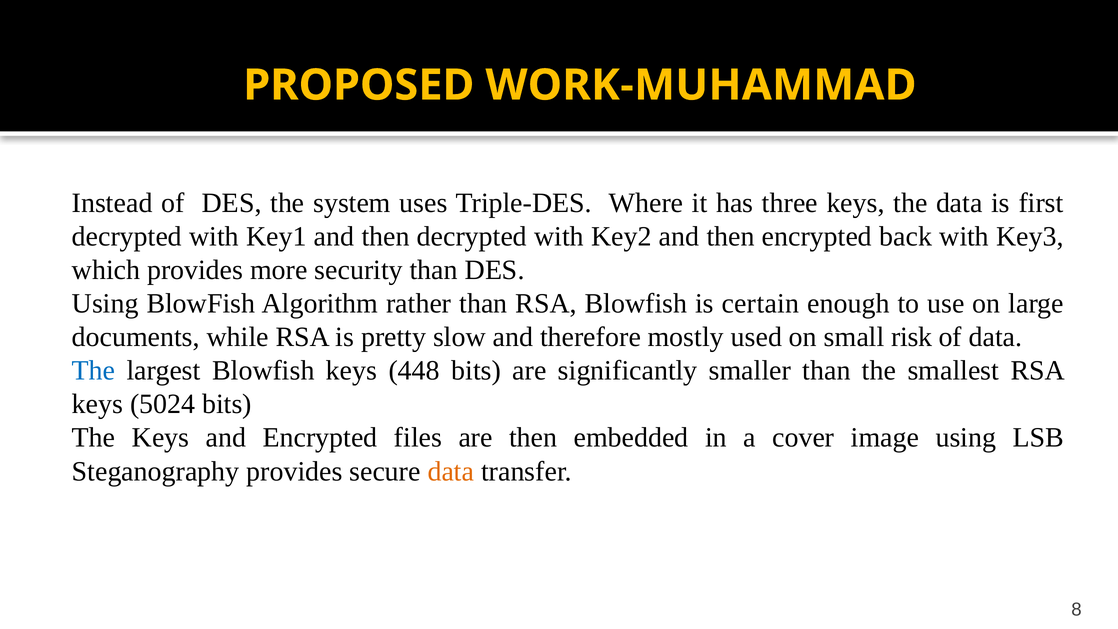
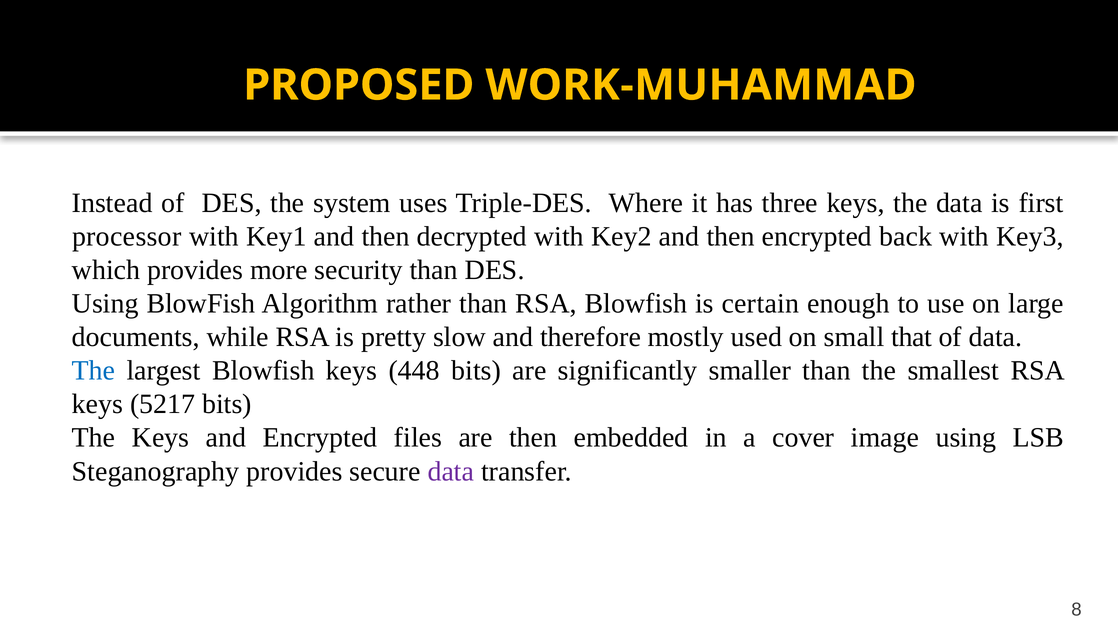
decrypted: decrypted -> processor (127, 236)
risk: risk -> that (912, 337)
5024: 5024 -> 5217 (163, 404)
data colour: orange -> purple (451, 471)
